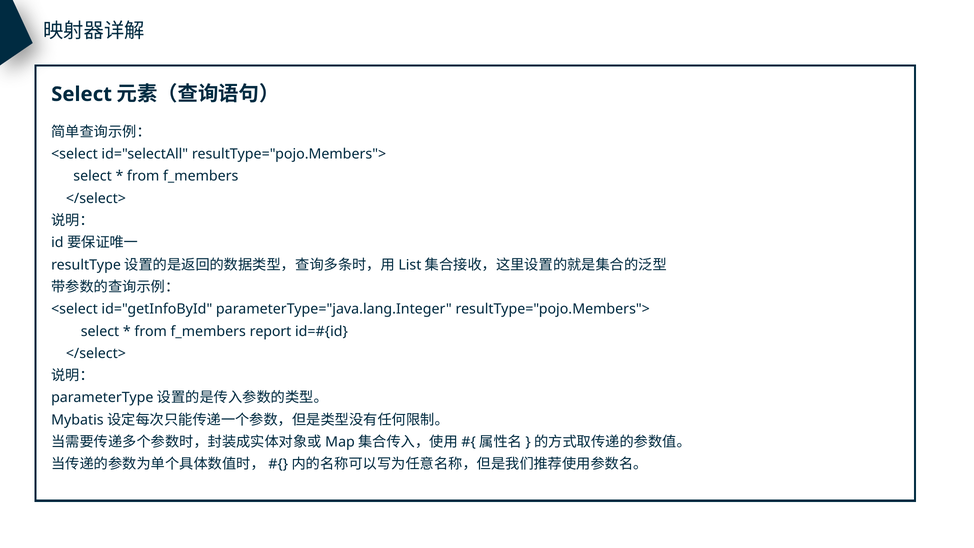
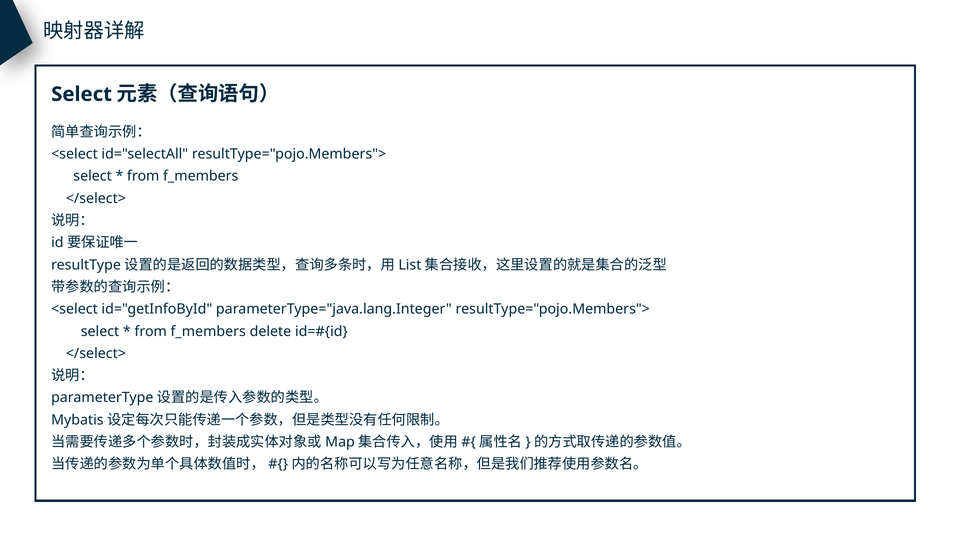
report: report -> delete (270, 331)
